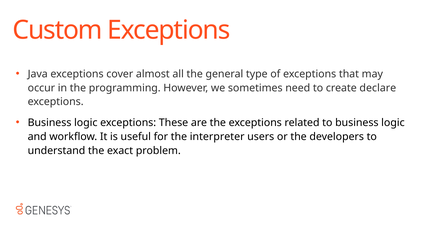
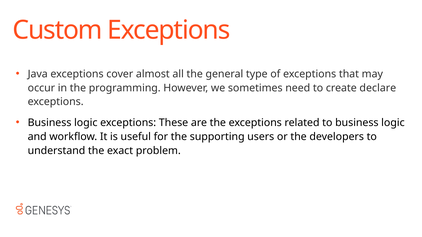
interpreter: interpreter -> supporting (217, 137)
